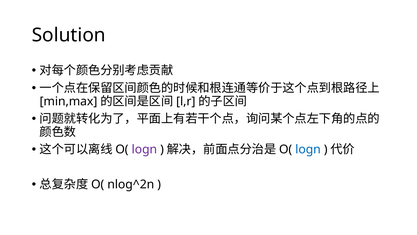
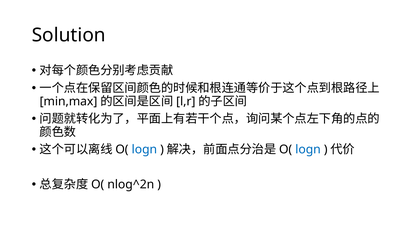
logn colour: purple -> blue (144, 149)
